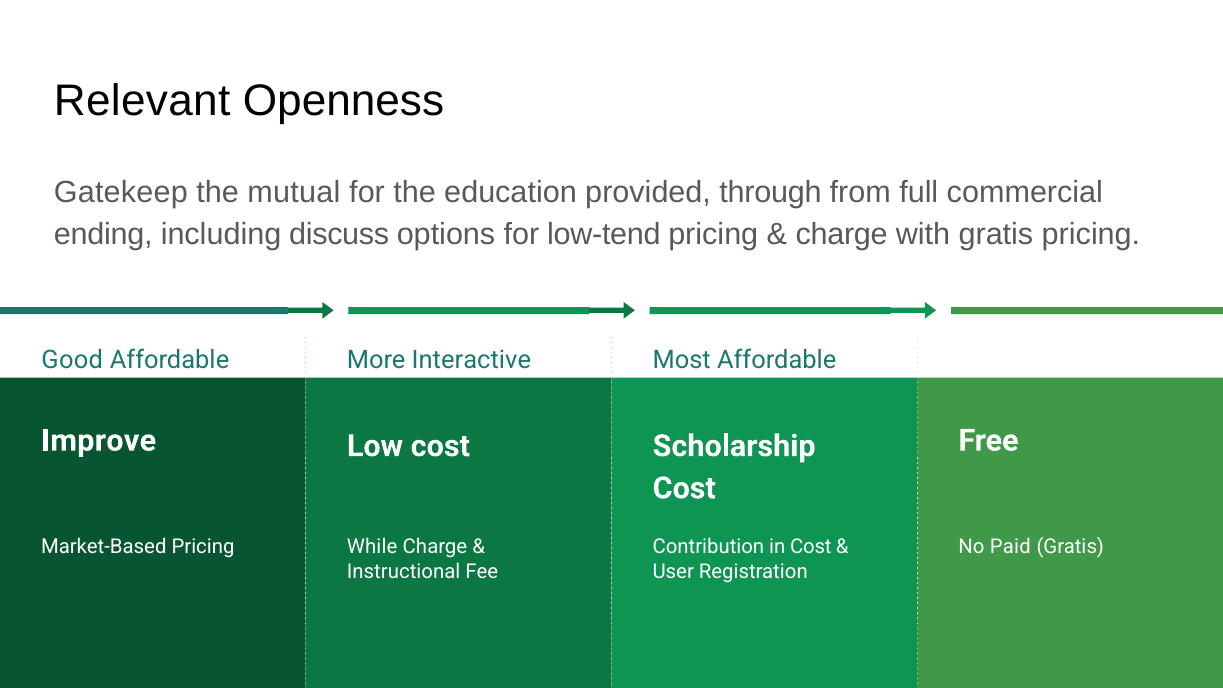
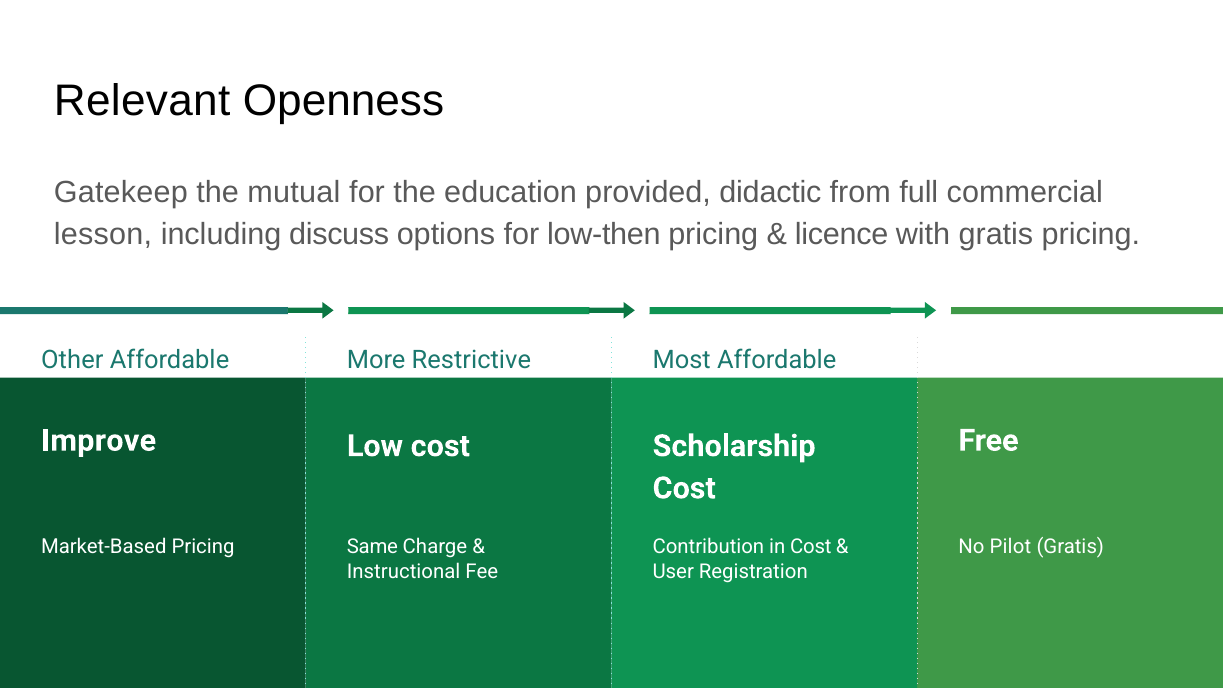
through: through -> didactic (770, 192)
ending: ending -> lesson (103, 235)
low-tend: low-tend -> low-then (604, 235)
charge: charge -> licence (842, 235)
Good: Good -> Other (72, 360)
Interactive: Interactive -> Restrictive (471, 360)
While: While -> Same (372, 547)
Paid: Paid -> Pilot (1010, 547)
